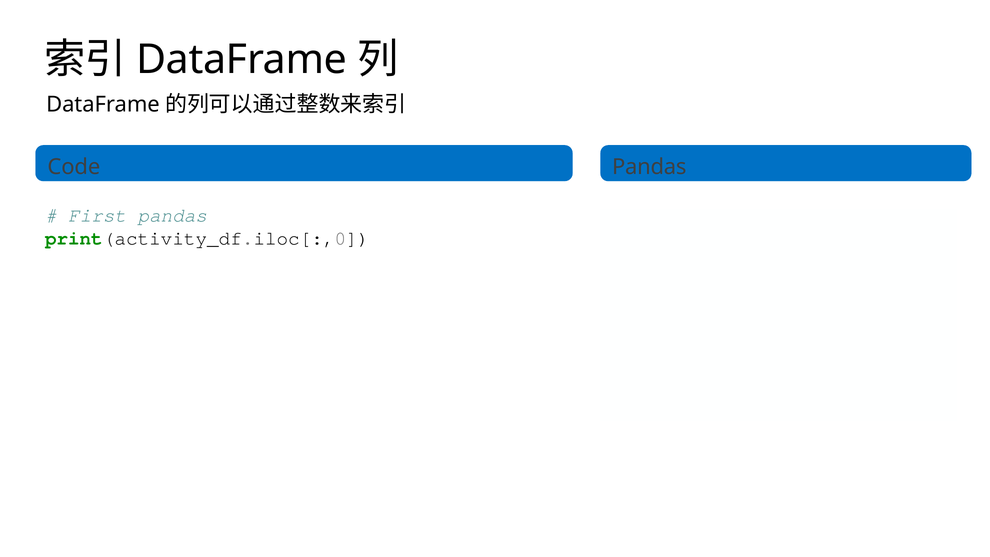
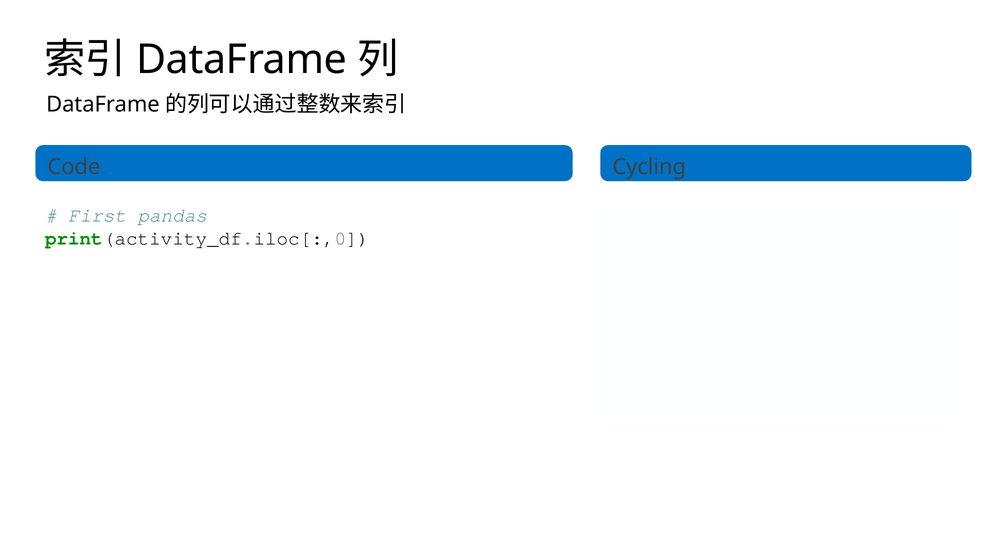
Pandas: Pandas -> Cycling (649, 167)
